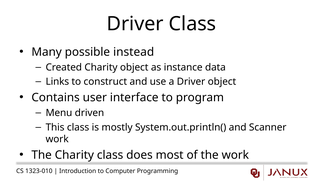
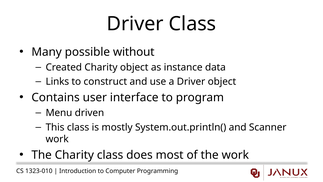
instead: instead -> without (134, 52)
